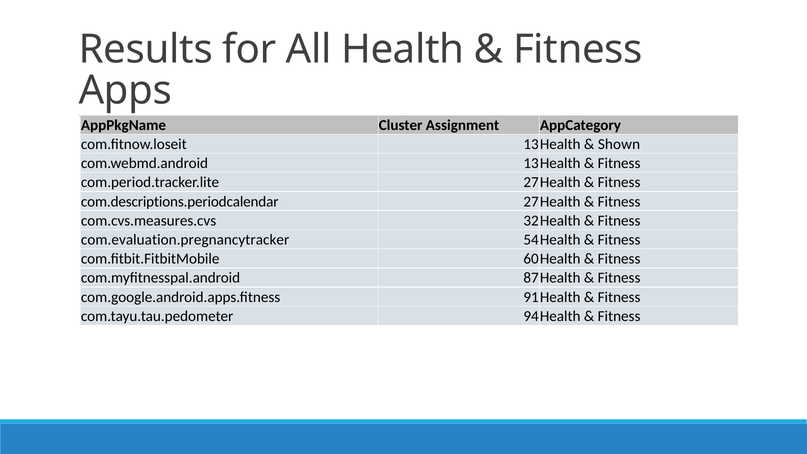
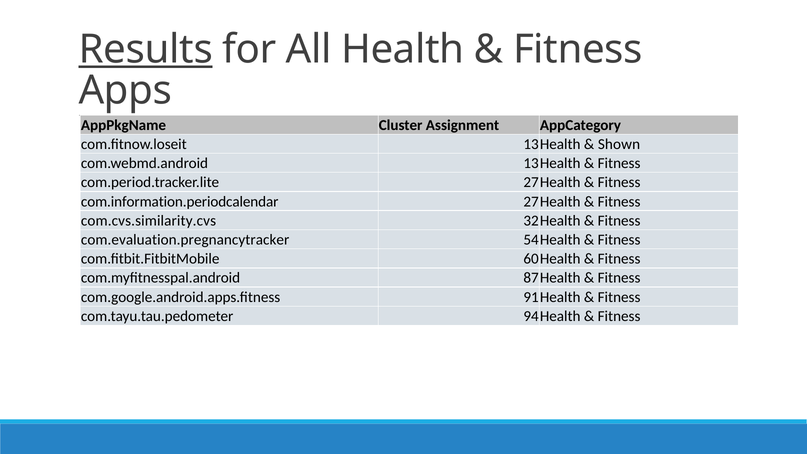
Results underline: none -> present (146, 49)
com.descriptions.periodcalendar: com.descriptions.periodcalendar -> com.information.periodcalendar (180, 202)
com.cvs.measures.cvs: com.cvs.measures.cvs -> com.cvs.similarity.cvs (149, 221)
